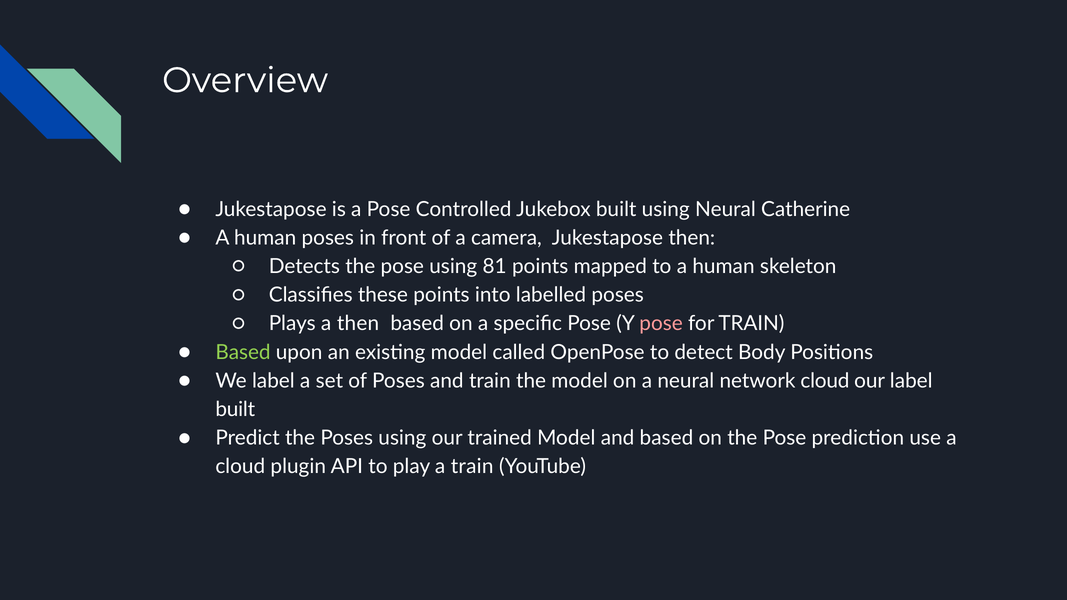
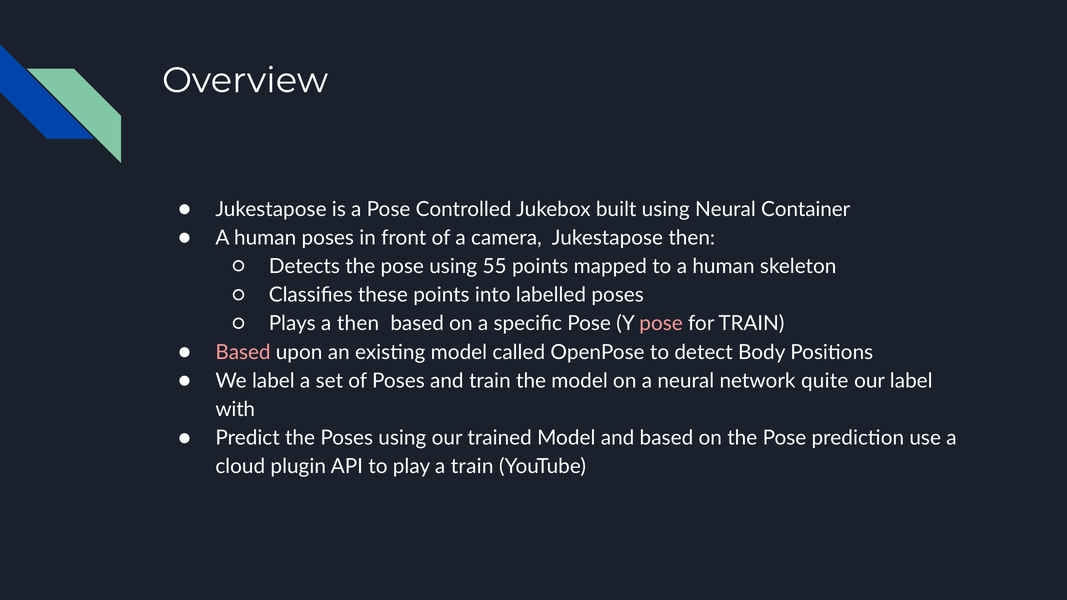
Catherine: Catherine -> Container (806, 209)
81: 81 -> 55 (495, 266)
Based colour: light green -> pink (243, 352)
network cloud: cloud -> quite (825, 381)
built: built -> with (235, 410)
